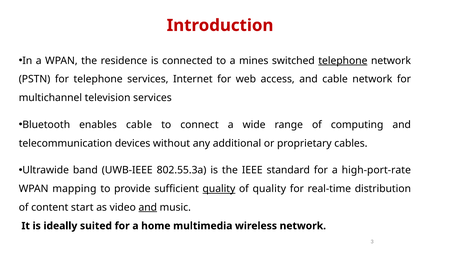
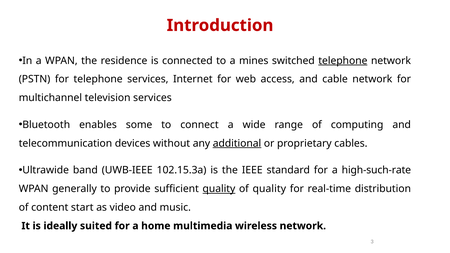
enables cable: cable -> some (139, 125)
additional underline: none -> present (237, 143)
802.55.3a: 802.55.3a -> 102.15.3a (182, 170)
high-port-rate: high-port-rate -> high-such-rate (376, 170)
mapping: mapping -> generally (74, 189)
and underline: present -> none (148, 207)
